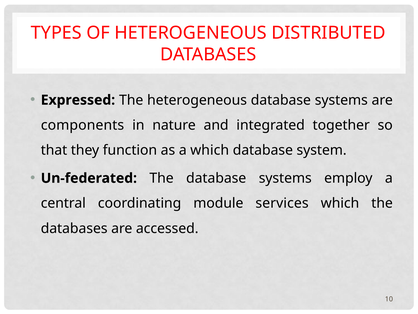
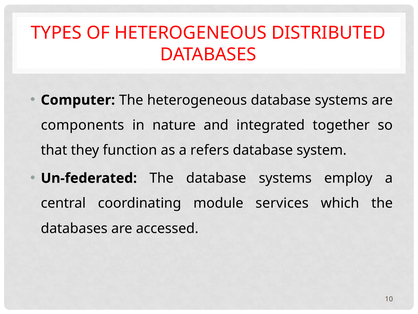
Expressed: Expressed -> Computer (78, 100)
a which: which -> refers (210, 150)
